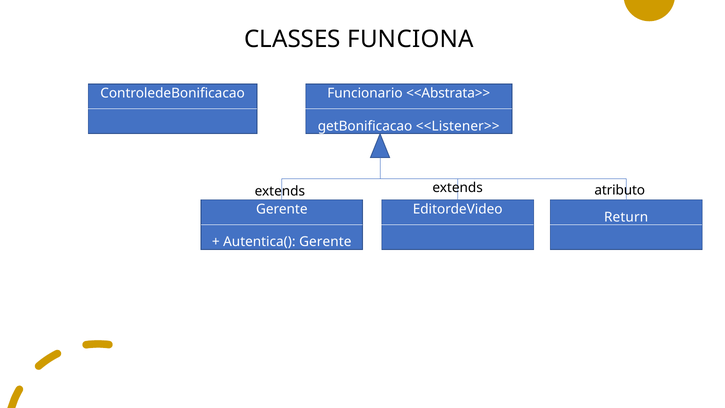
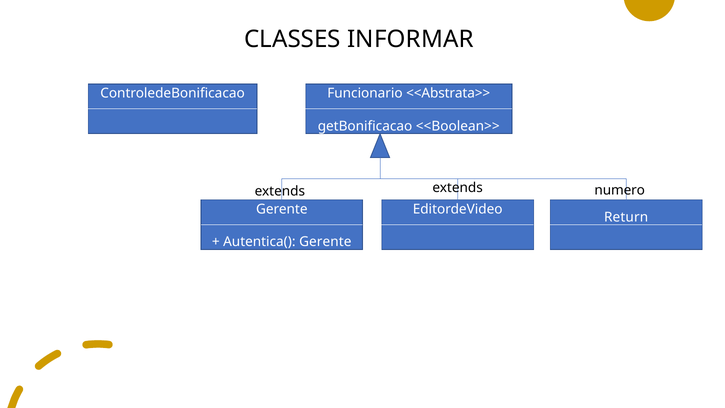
FUNCIONA: FUNCIONA -> INFORMAR (411, 39)
<<Listener>>: <<Listener>> -> <<Boolean>> (458, 126)
atributo: atributo -> numero (620, 190)
